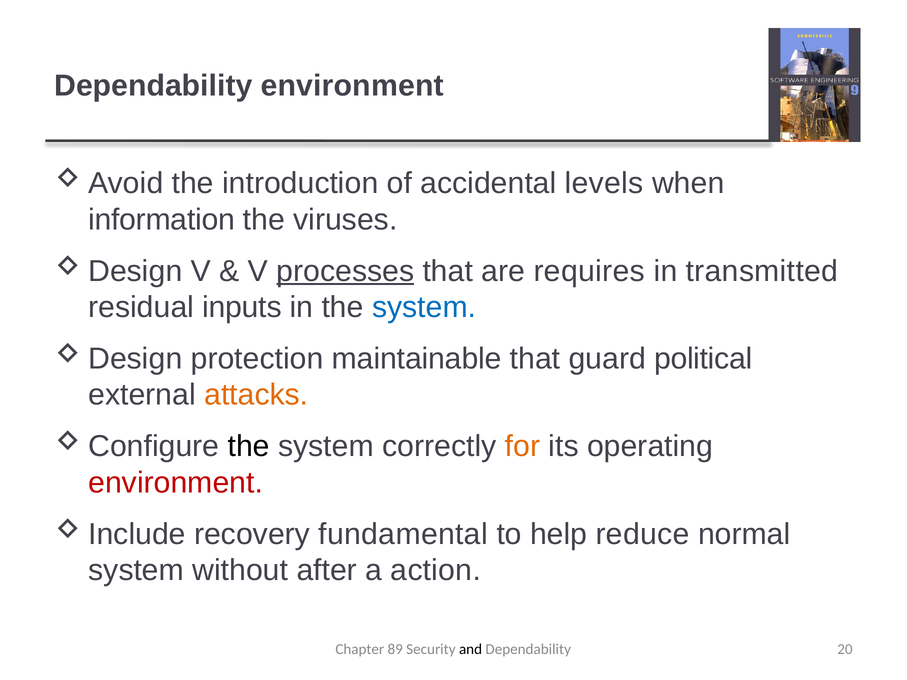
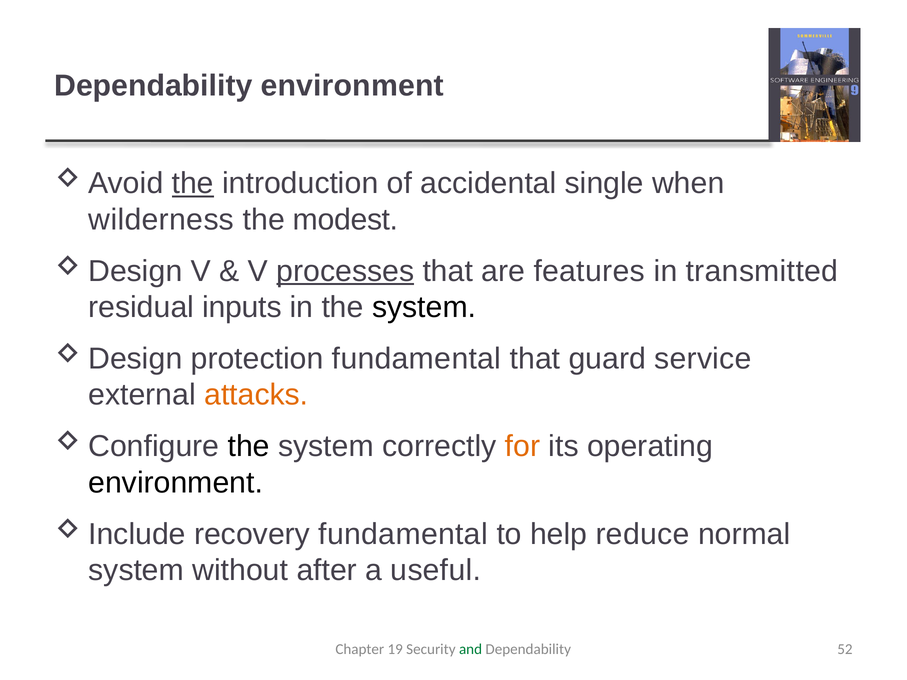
the underline: none -> present (193, 183)
levels: levels -> single (604, 183)
information: information -> wilderness (161, 220)
viruses: viruses -> modest (345, 220)
requires: requires -> features (589, 271)
system colour: blue -> black (424, 307)
protection maintainable: maintainable -> fundamental (417, 359)
political: political -> service (703, 359)
environment colour: red -> black (176, 483)
action: action -> useful (436, 571)
89: 89 -> 19 (395, 649)
and colour: black -> green (471, 649)
20: 20 -> 52 (845, 649)
